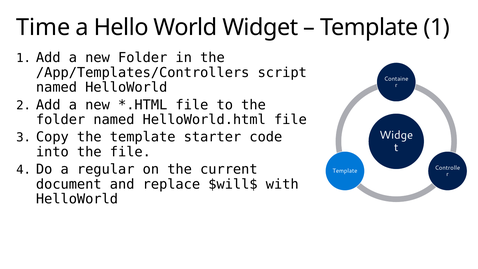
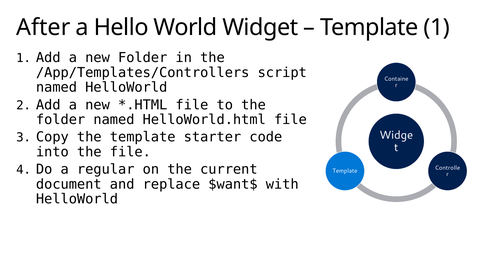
Time: Time -> After (43, 27)
$will$: $will$ -> $want$ (233, 184)
